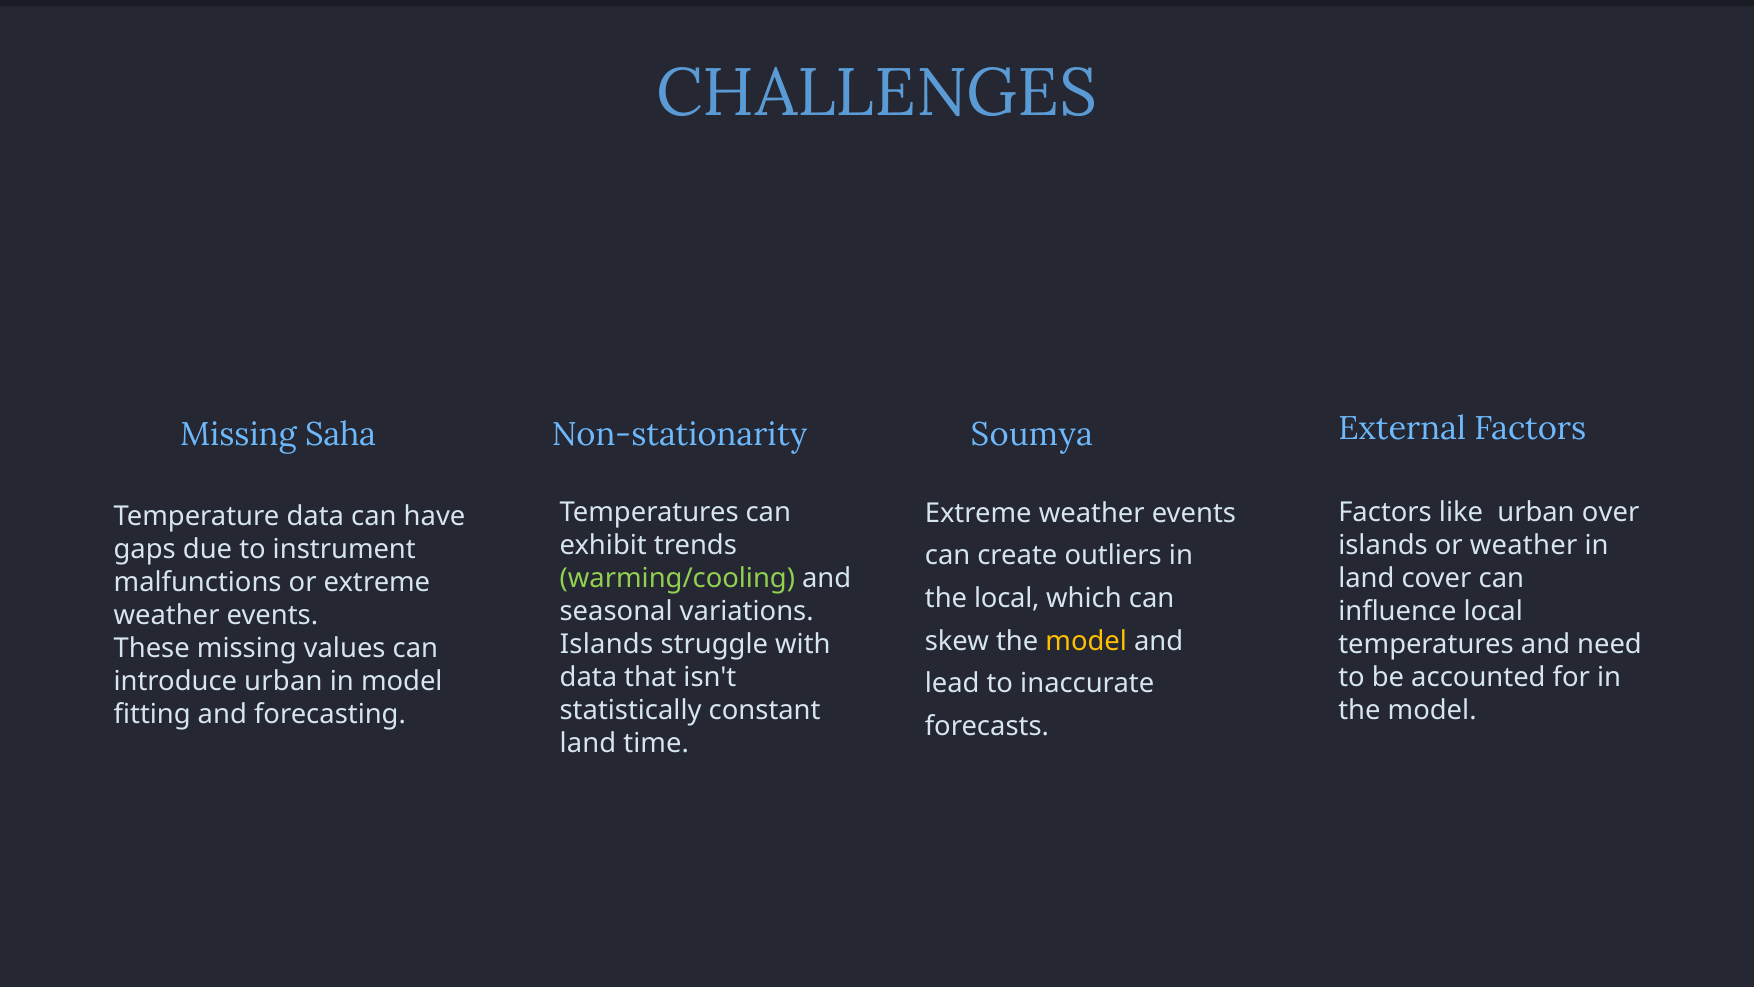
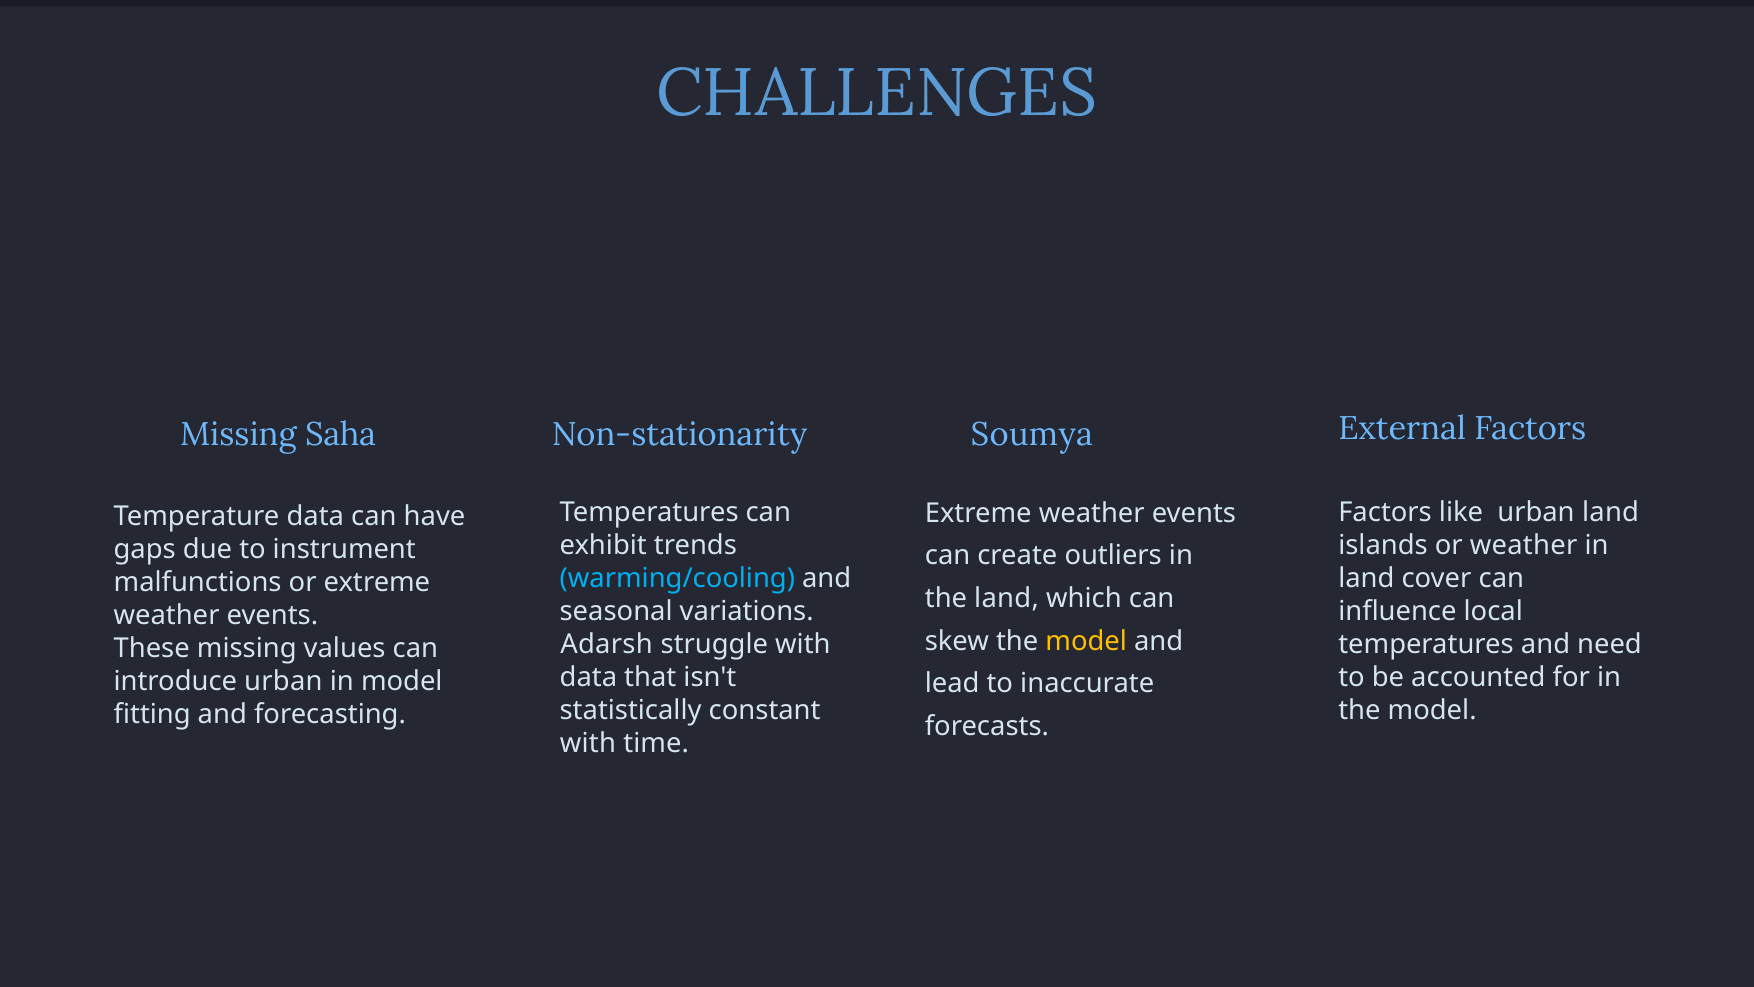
urban over: over -> land (1611, 513)
warming/cooling colour: light green -> light blue (677, 578)
the local: local -> land (1007, 598)
Islands: Islands -> Adarsh (607, 644)
land: land -> with (588, 743)
